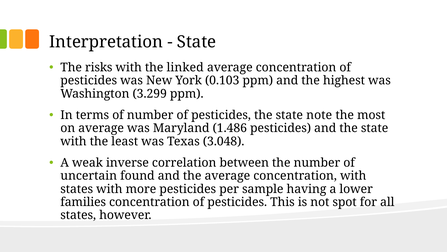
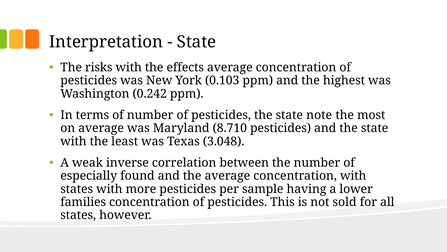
linked: linked -> effects (185, 67)
3.299: 3.299 -> 0.242 (150, 94)
1.486: 1.486 -> 8.710 (230, 128)
uncertain: uncertain -> especially (89, 176)
spot: spot -> sold (345, 202)
